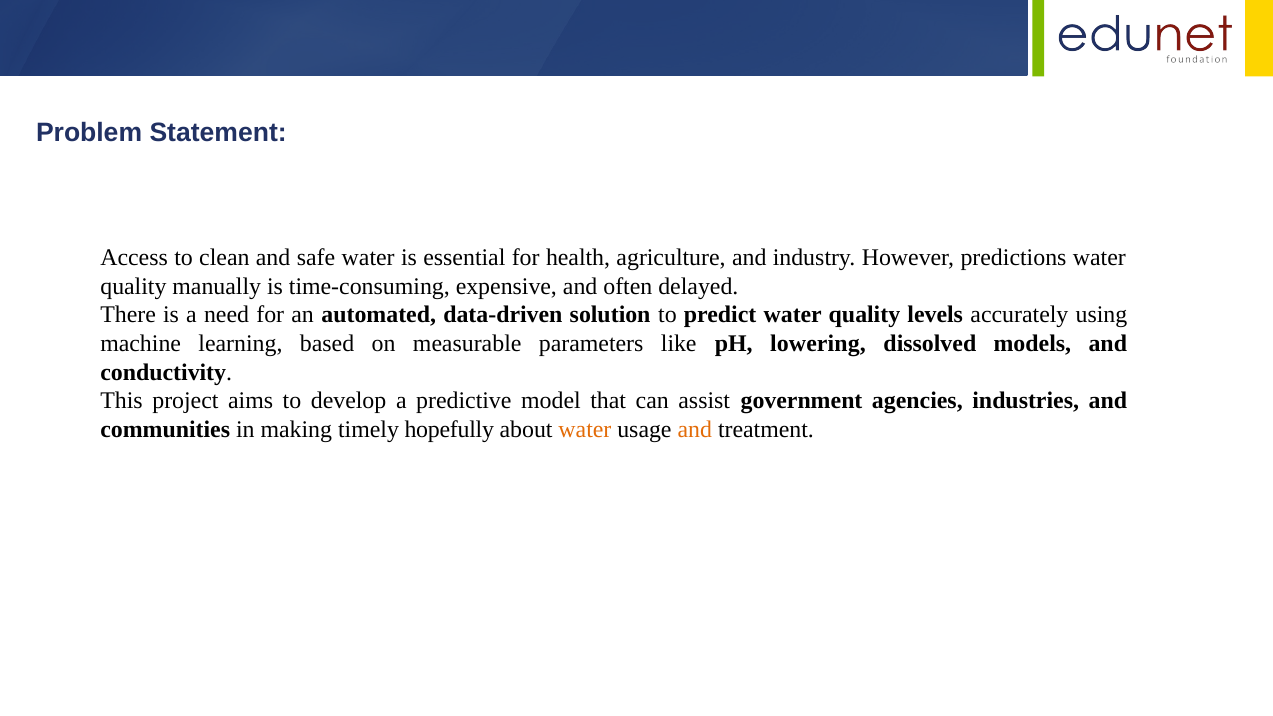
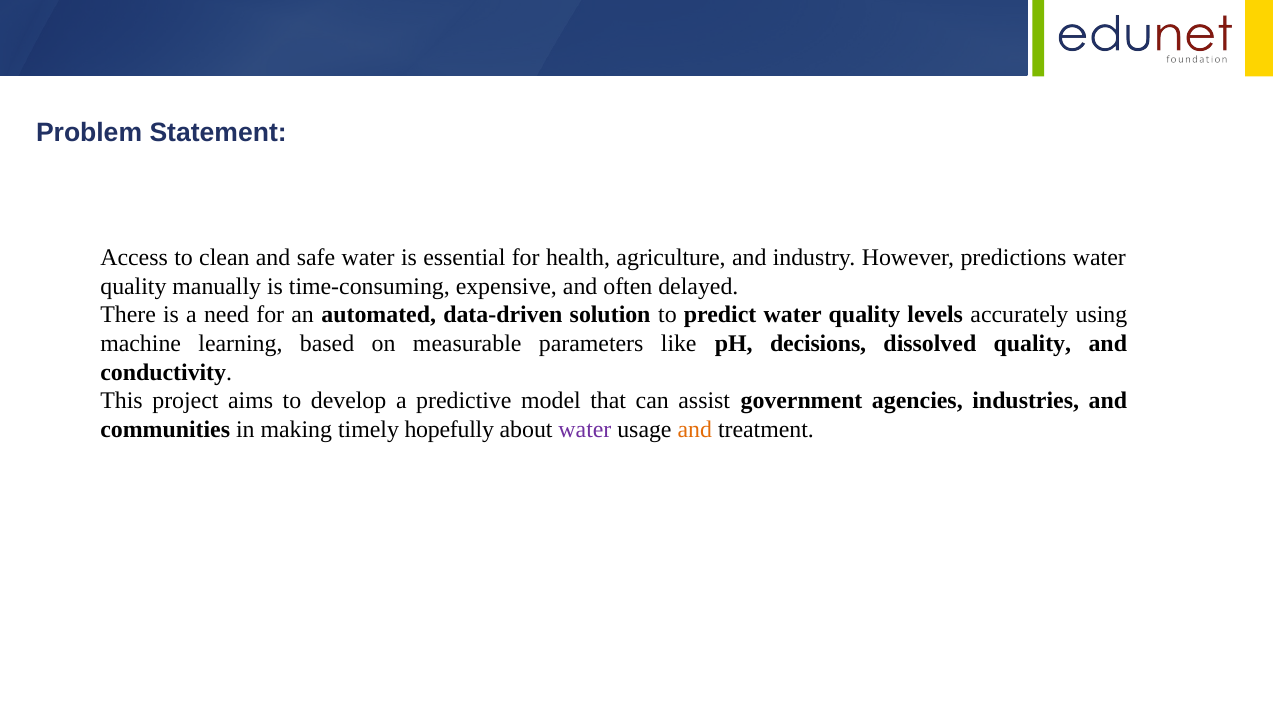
lowering: lowering -> decisions (818, 344)
dissolved models: models -> quality (1032, 344)
water colour: orange -> purple (585, 429)
